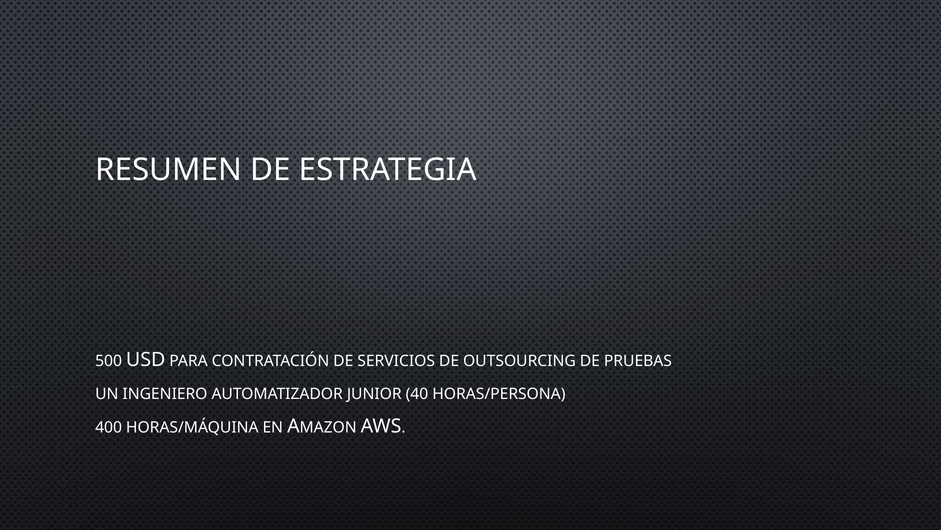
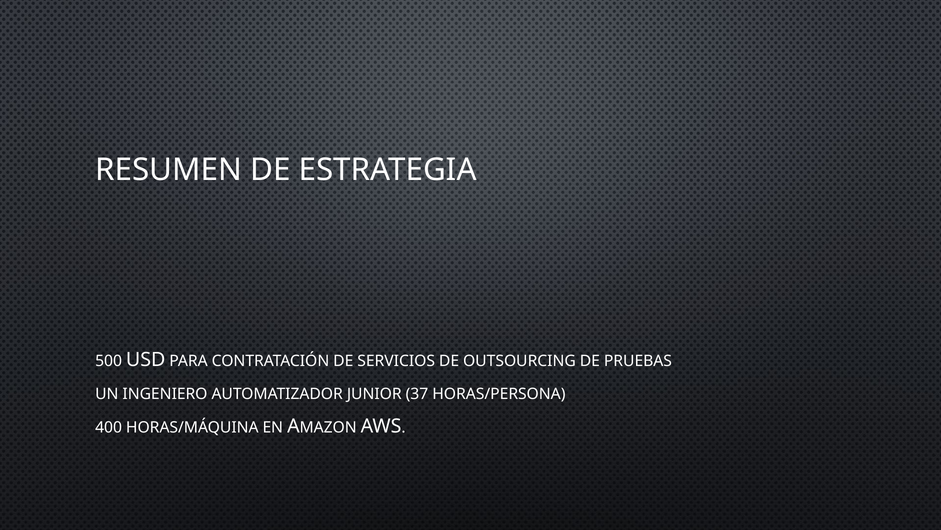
40: 40 -> 37 (417, 394)
